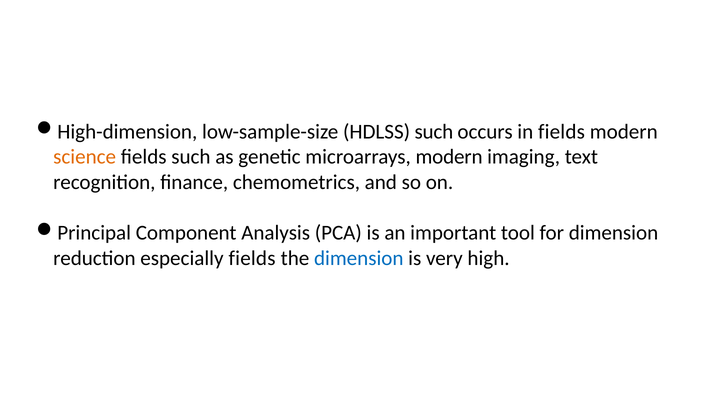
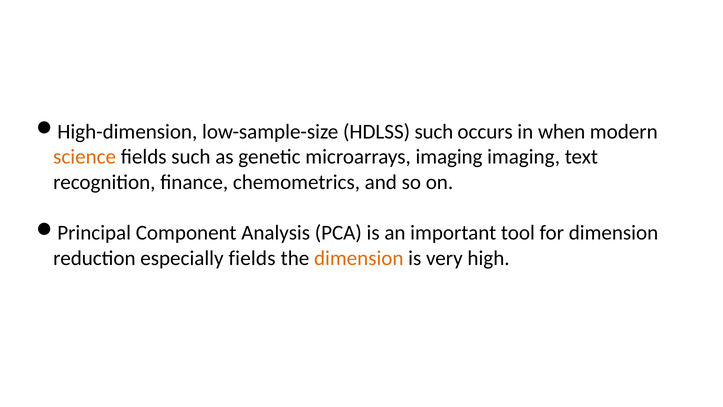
in fields: fields -> when (562, 132)
microarrays modern: modern -> imaging (449, 157)
dimension colour: blue -> orange (359, 258)
